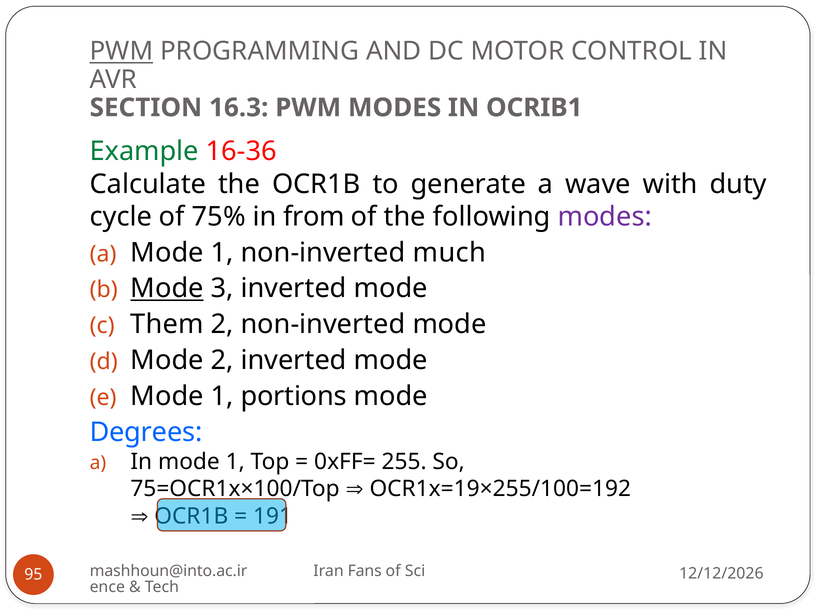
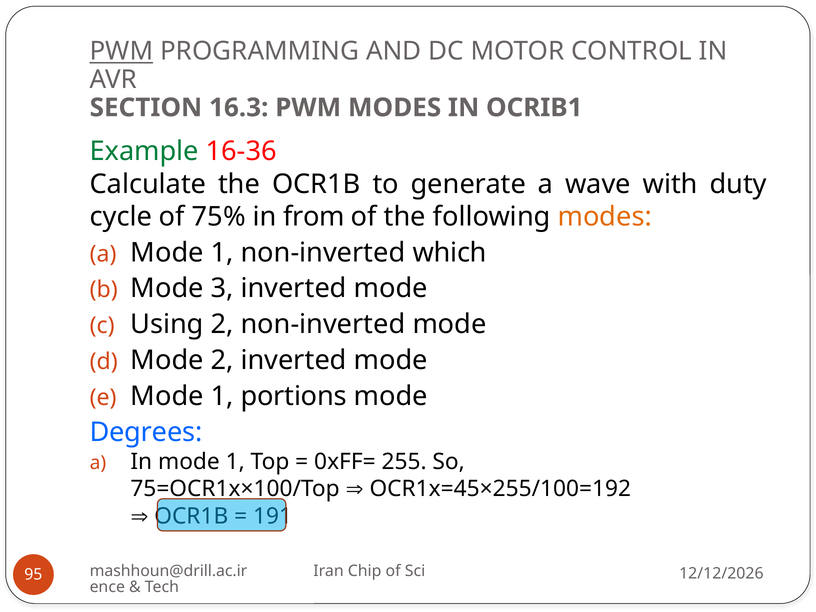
modes colour: purple -> orange (605, 217)
much: much -> which (450, 253)
Mode underline: present -> none (167, 289)
Them: Them -> Using (167, 324)
OCR1x=19×255/100=192: OCR1x=19×255/100=192 -> OCR1x=45×255/100=192 (500, 489)
mashhoun@into.ac.ir: mashhoun@into.ac.ir -> mashhoun@drill.ac.ir (168, 571)
Fans: Fans -> Chip (365, 571)
